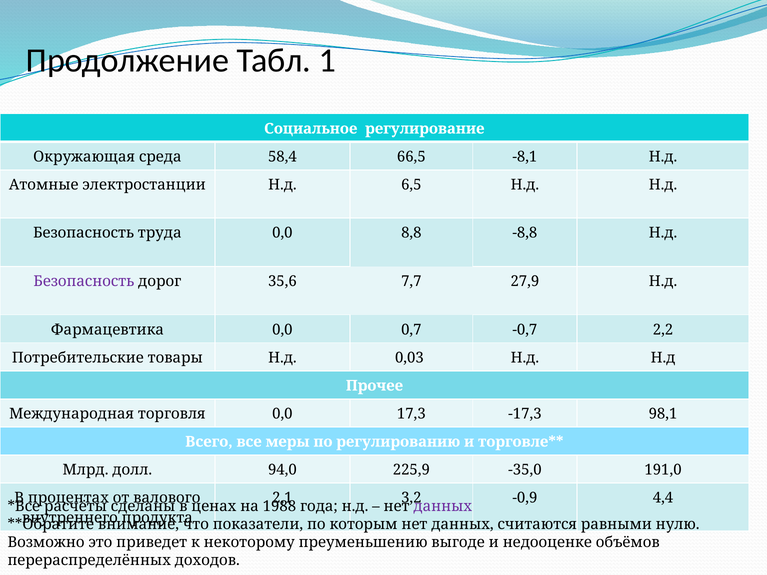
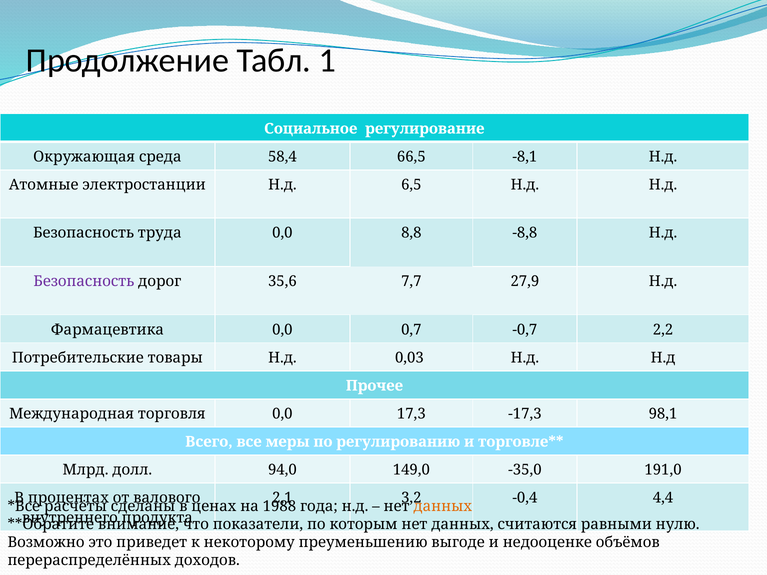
225,9: 225,9 -> 149,0 (411, 470)
-0,9: -0,9 -> -0,4 (525, 498)
данных colour: purple -> orange (443, 507)
